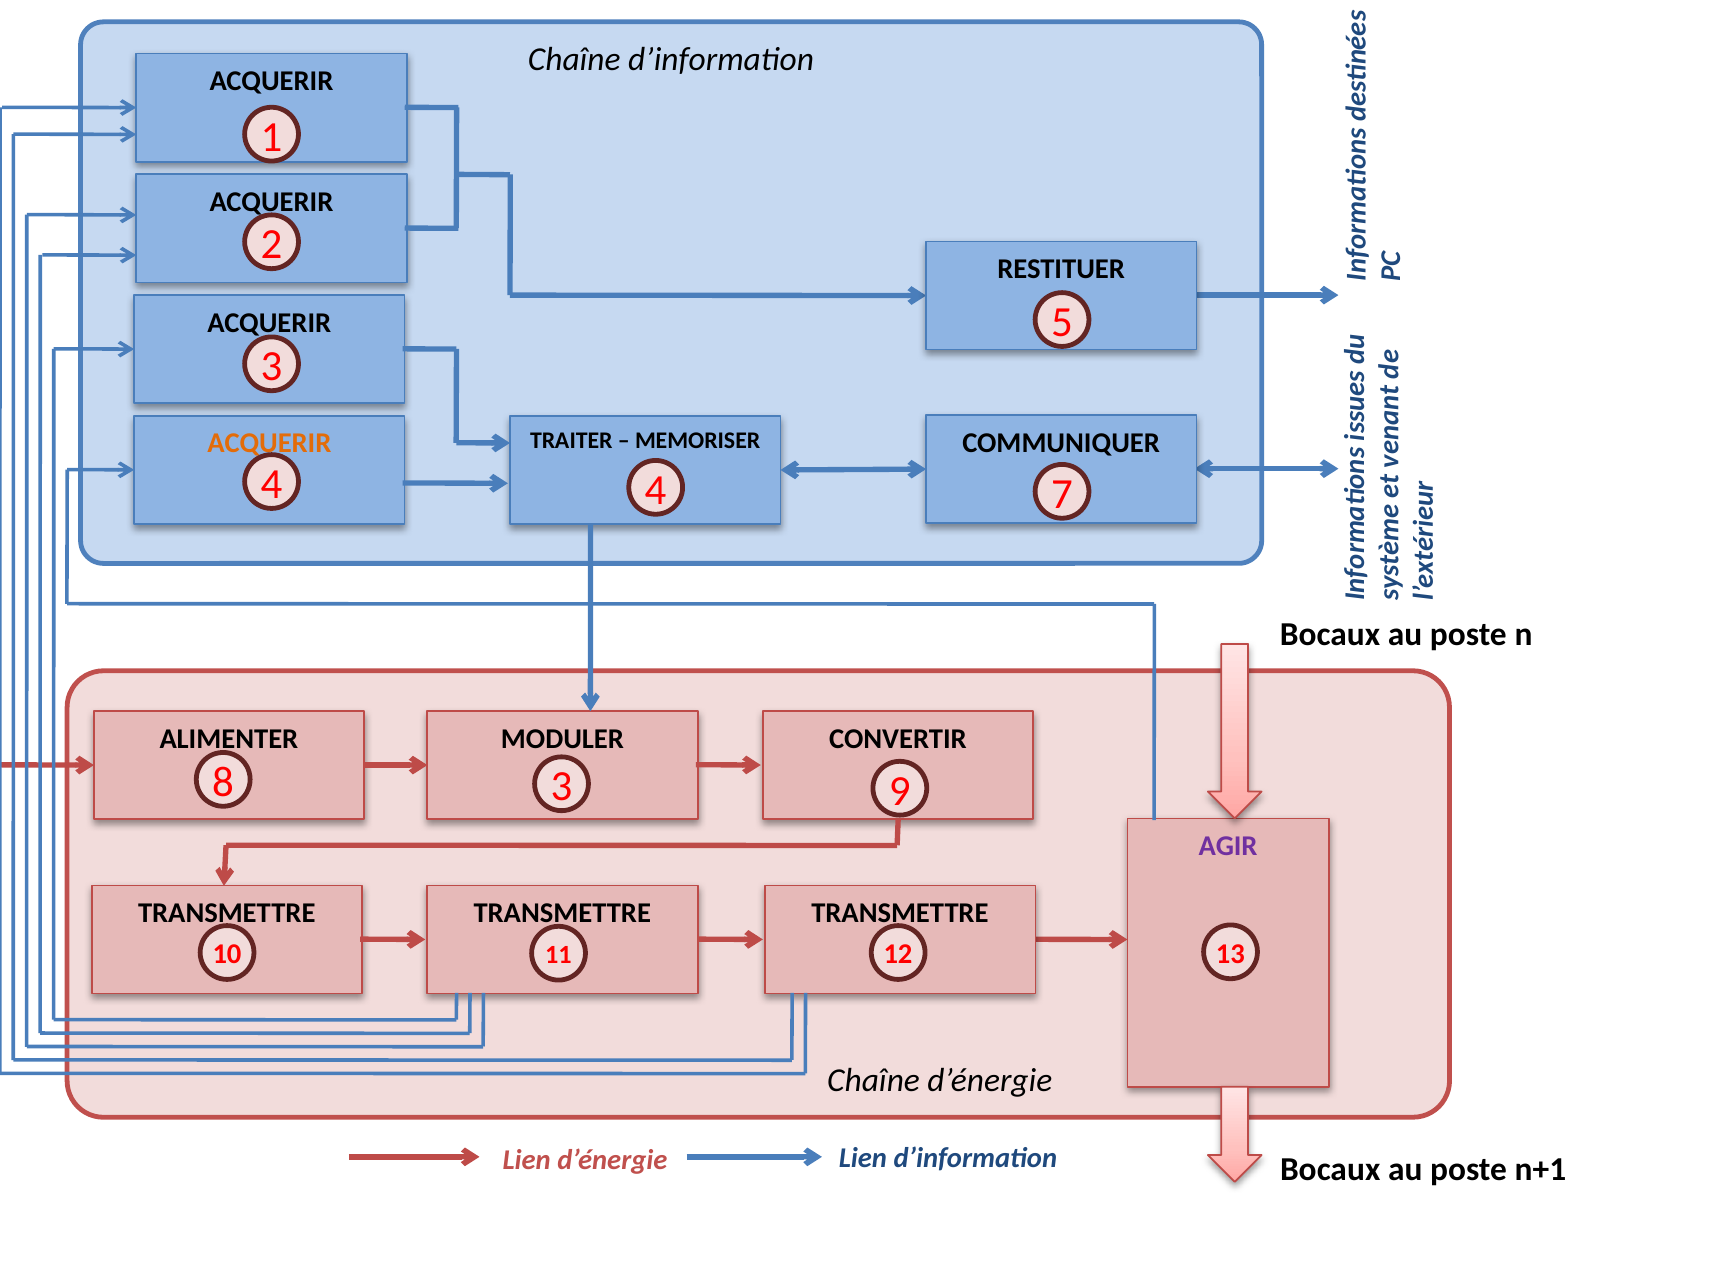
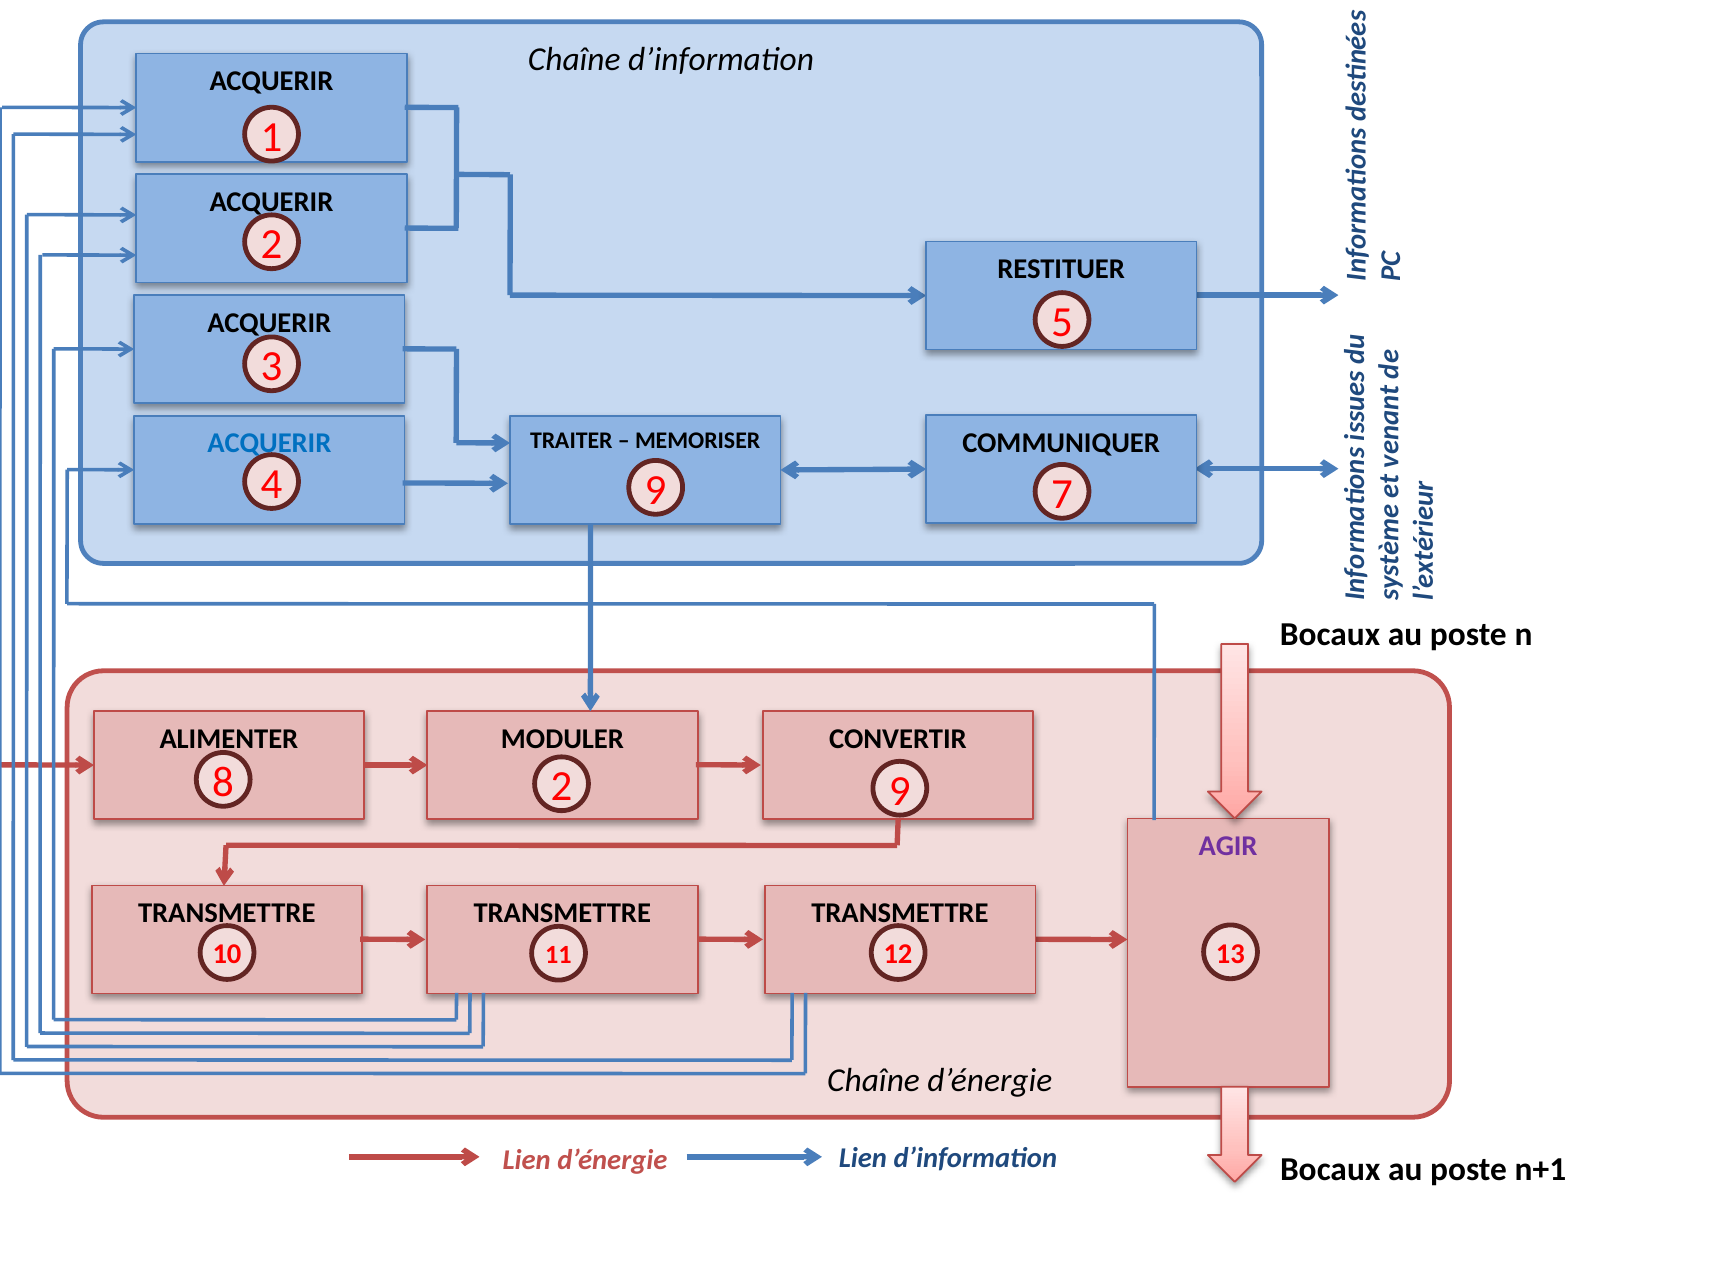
ACQUERIR colour: orange -> blue (269, 444)
4 4: 4 -> 9 (656, 490)
8 3: 3 -> 2 (561, 787)
